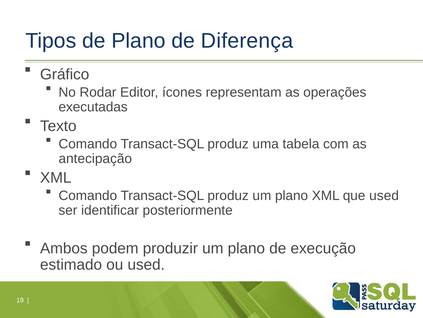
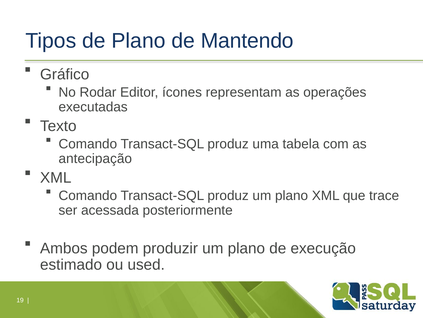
Diferença: Diferença -> Mantendo (247, 41)
que used: used -> trace (384, 195)
identificar: identificar -> acessada (110, 210)
